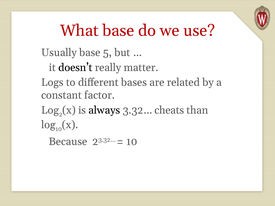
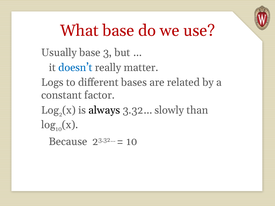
5: 5 -> 3 (107, 53)
doesn’t colour: black -> blue (75, 68)
cheats: cheats -> slowly (169, 110)
